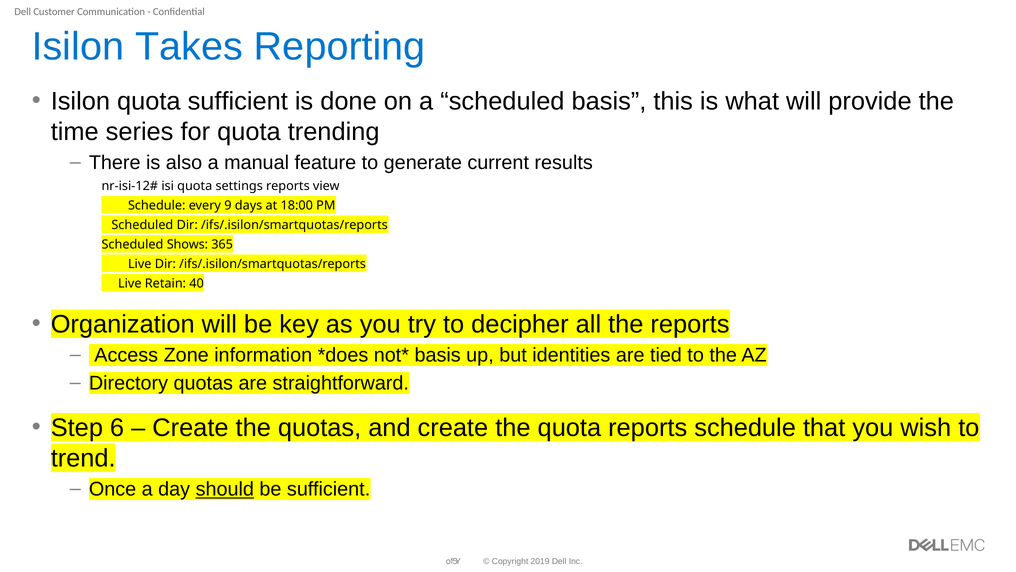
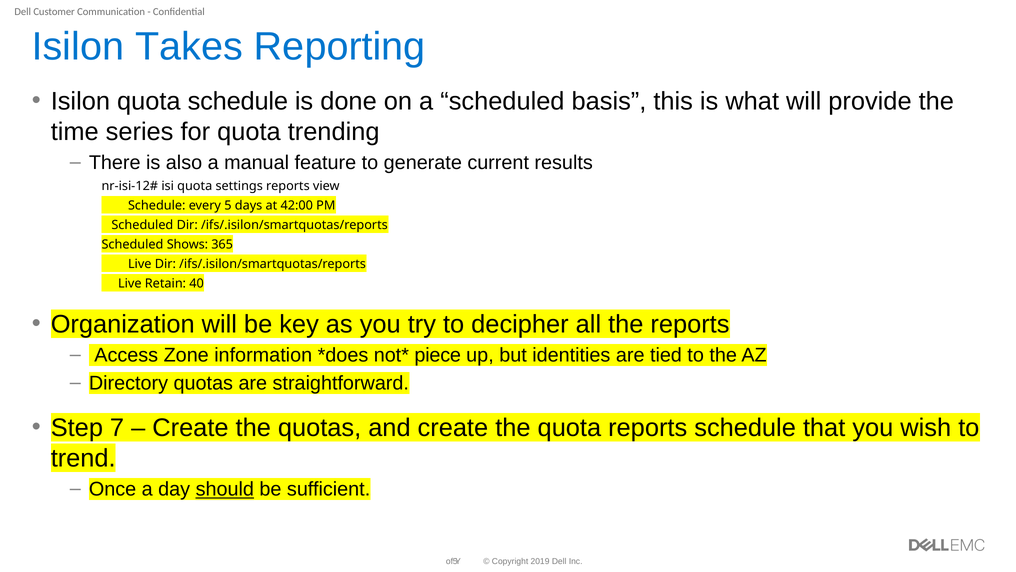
quota sufficient: sufficient -> schedule (238, 101)
every 9: 9 -> 5 (228, 205)
18:00: 18:00 -> 42:00 (297, 205)
basis: basis -> piece (438, 355)
6: 6 -> 7 (117, 427)
